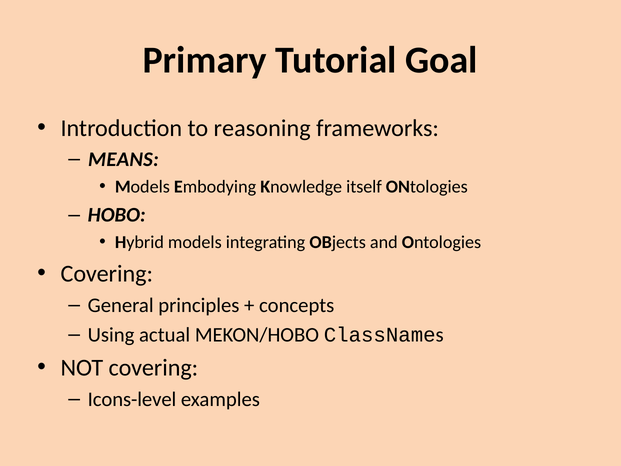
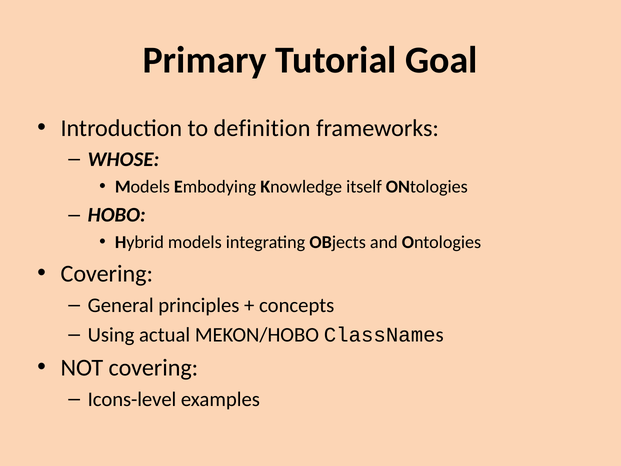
reasoning: reasoning -> definition (262, 128)
MEANS: MEANS -> WHOSE (123, 159)
